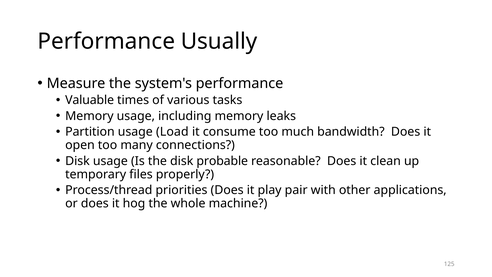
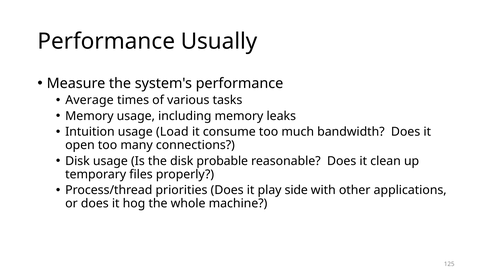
Valuable: Valuable -> Average (89, 100)
Partition: Partition -> Intuition (90, 132)
pair: pair -> side (296, 190)
